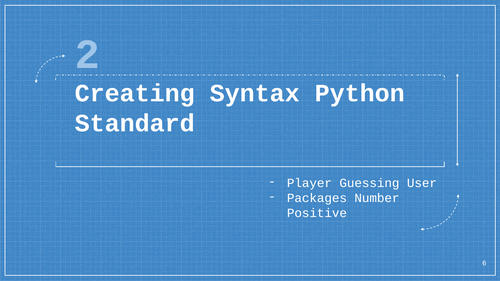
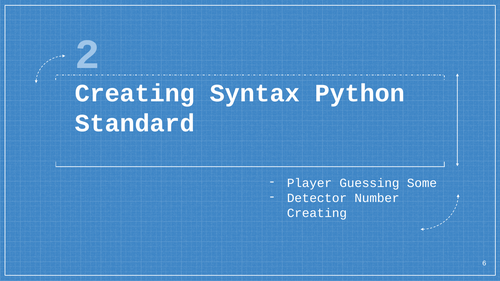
User: User -> Some (422, 183)
Packages: Packages -> Detector (317, 198)
Positive: Positive -> Creating (317, 213)
